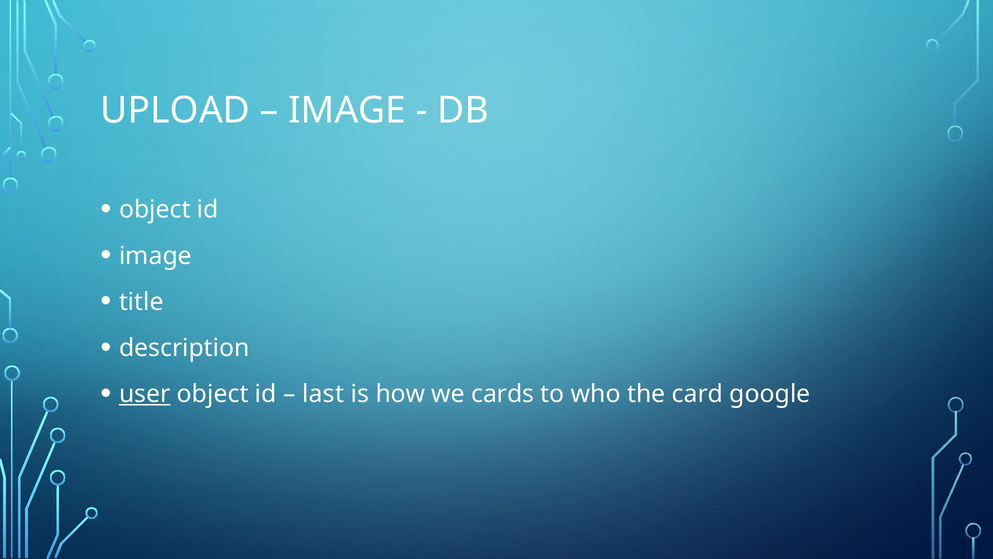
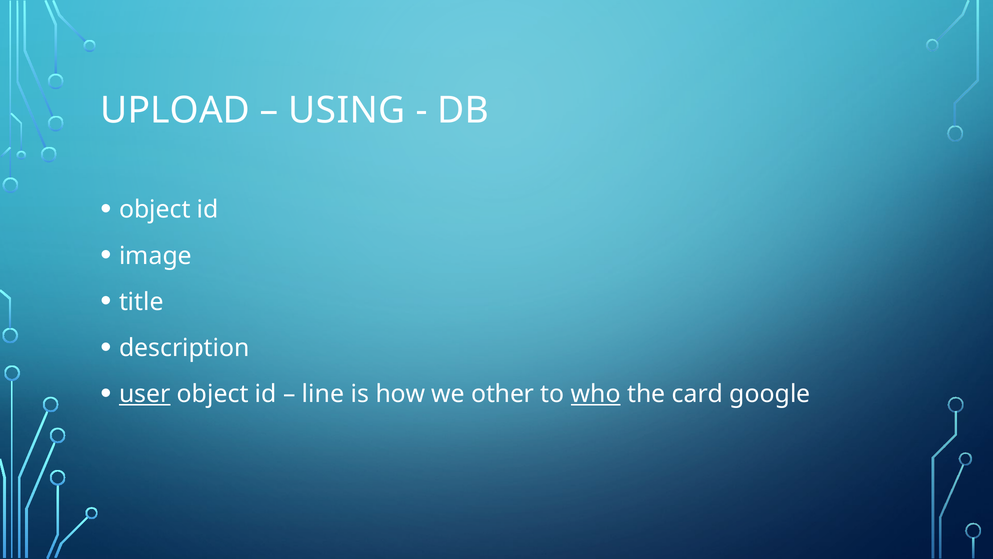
IMAGE: IMAGE -> USING (347, 110)
last: last -> line (323, 394)
cards: cards -> other (503, 394)
who underline: none -> present (596, 394)
